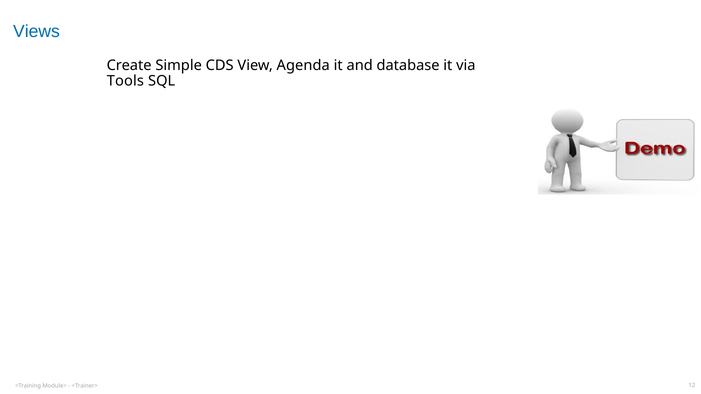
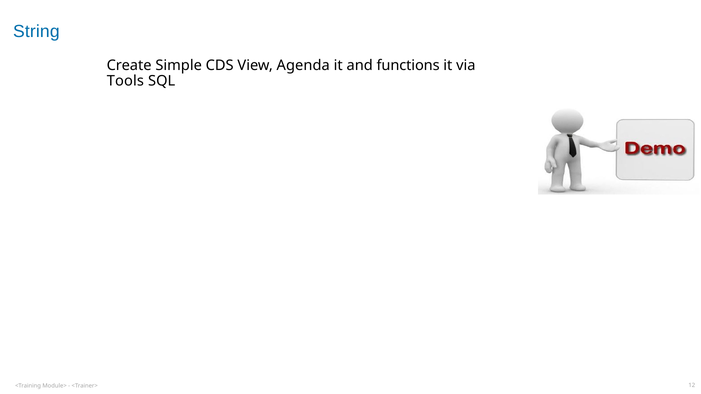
Views: Views -> String (36, 32)
database: database -> functions (408, 65)
